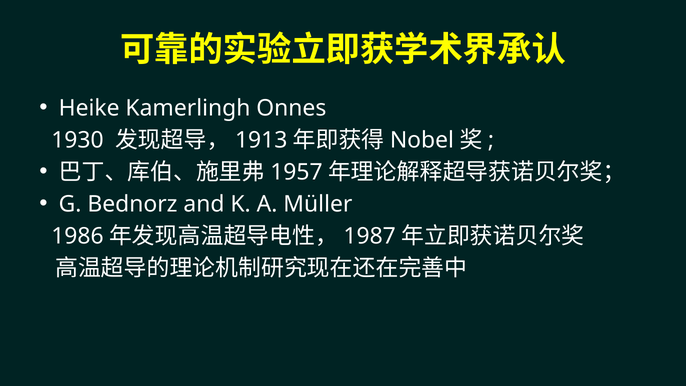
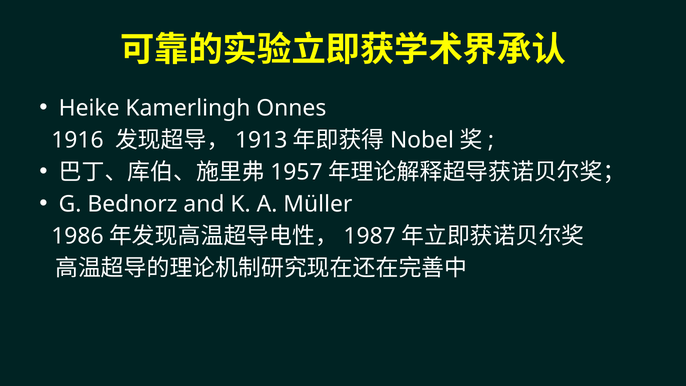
1930: 1930 -> 1916 (77, 140)
